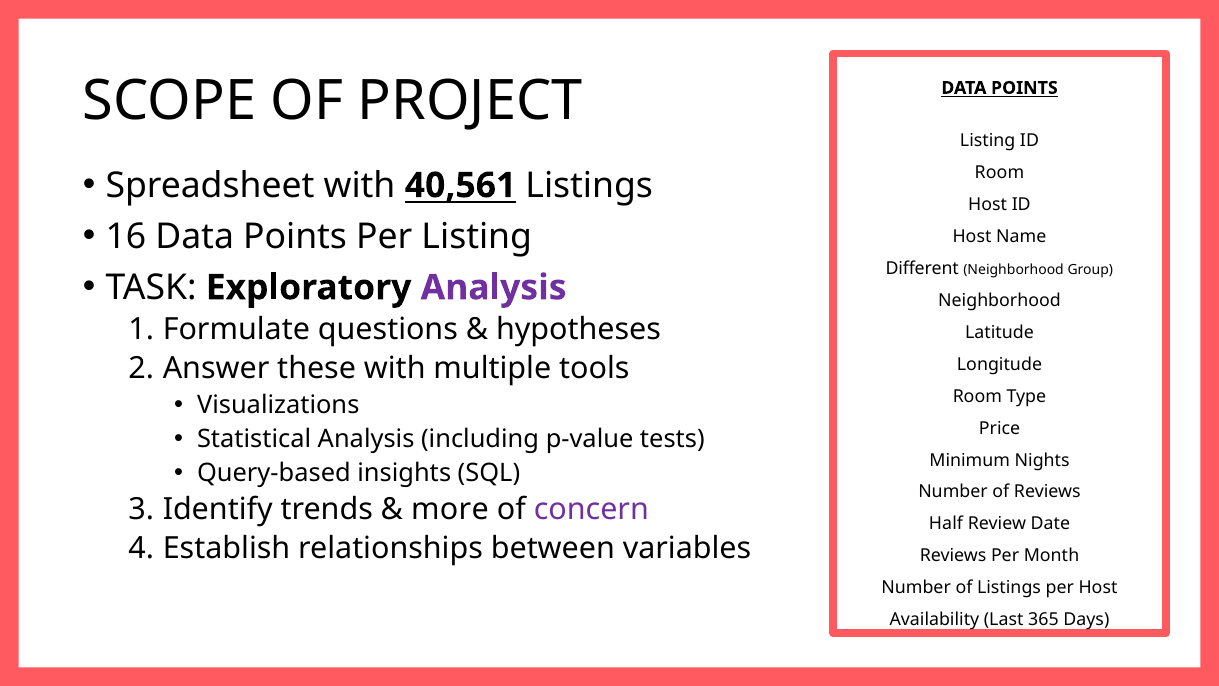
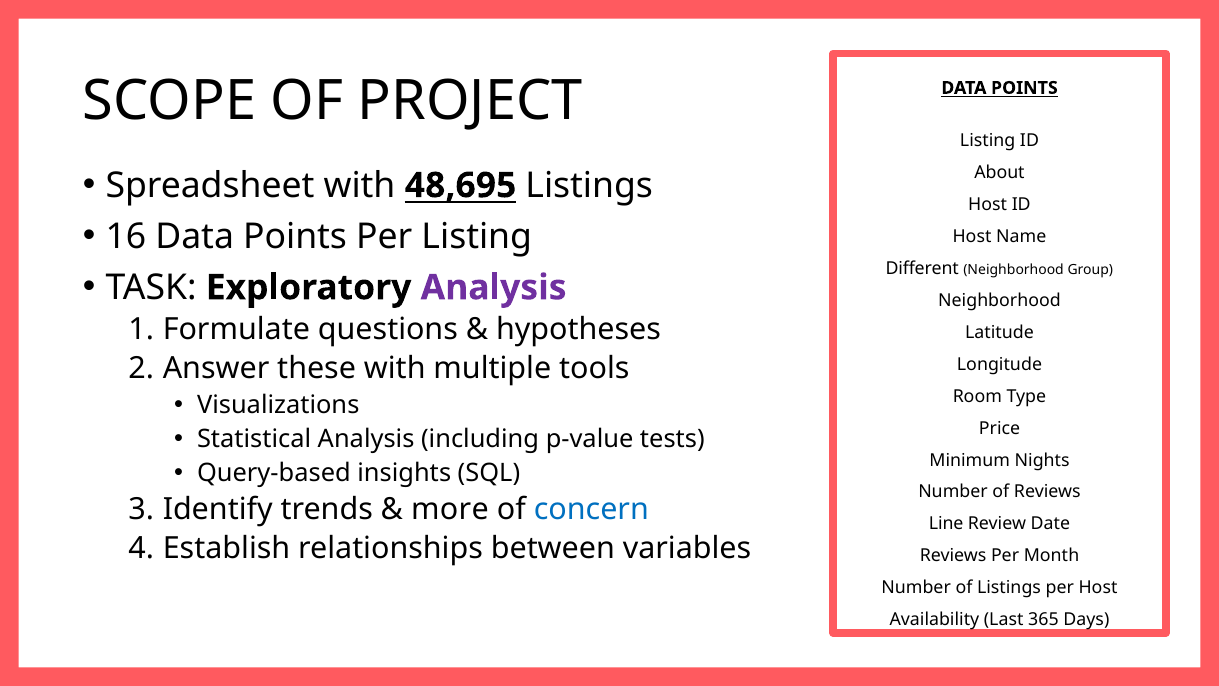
40,561: 40,561 -> 48,695 (461, 185)
Room: Room -> About (1000, 173)
concern colour: purple -> blue (591, 509)
Half: Half -> Line (946, 524)
